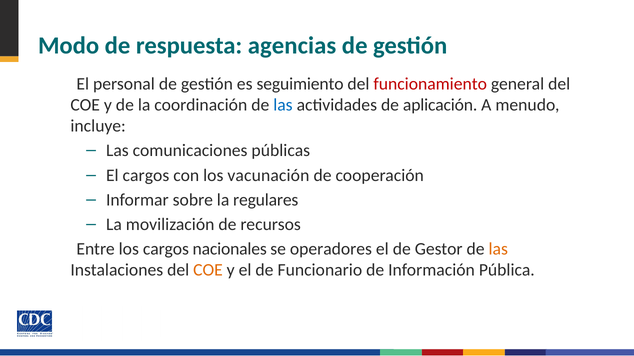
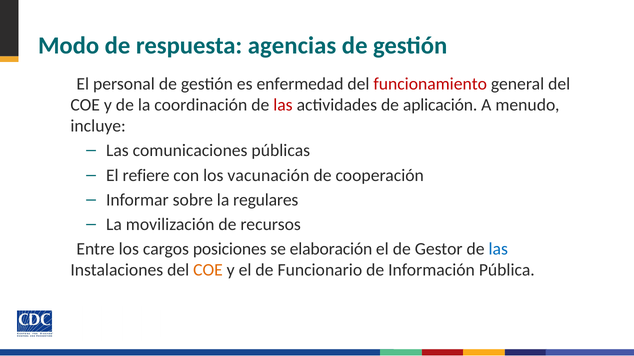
seguimiento: seguimiento -> enfermedad (300, 84)
las colour: blue -> red (283, 105)
El cargos: cargos -> refiere (146, 176)
nacionales: nacionales -> posiciones (230, 250)
operadores: operadores -> elaboración (331, 250)
las colour: orange -> blue (498, 250)
